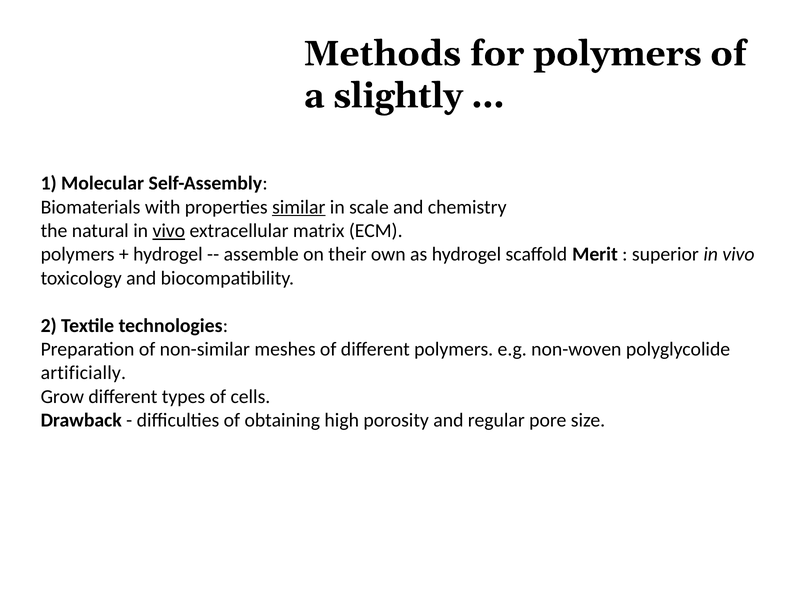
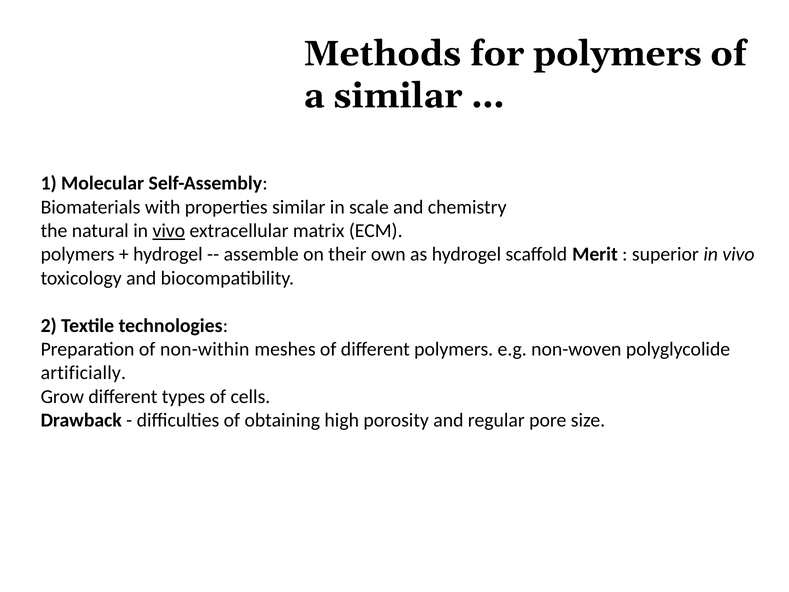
a slightly: slightly -> similar (398, 96)
similar underline: present -> none (299, 207)
non-similar: non-similar -> non-within (205, 349)
